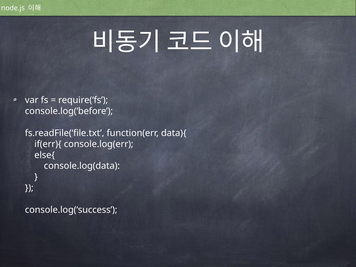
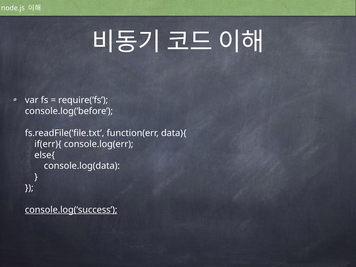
console.log(‘success underline: none -> present (71, 210)
